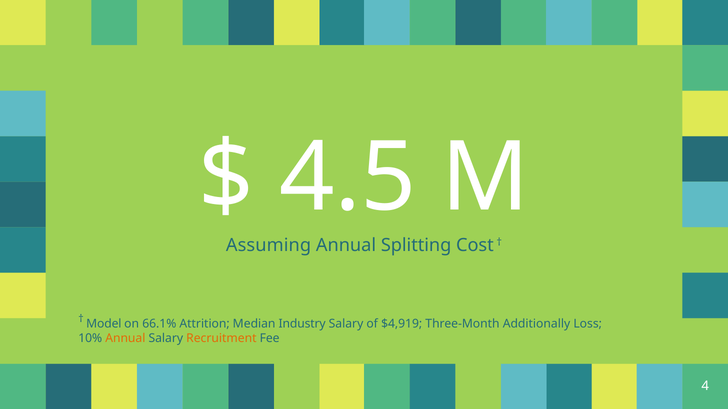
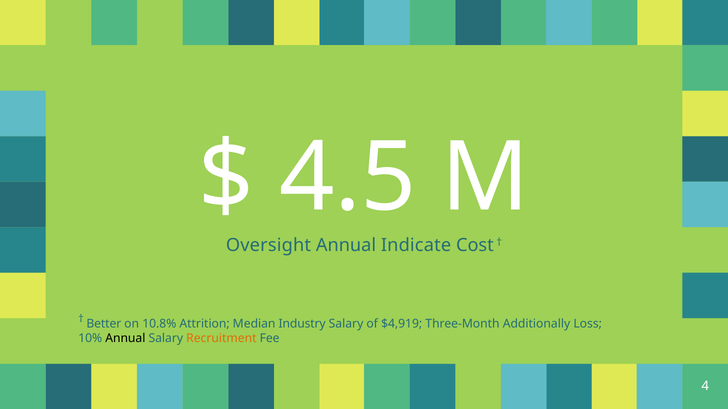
Assuming: Assuming -> Oversight (268, 246)
Splitting: Splitting -> Indicate (416, 246)
Model: Model -> Better (104, 324)
66.1%: 66.1% -> 10.8% (159, 324)
Annual colour: orange -> black (125, 339)
